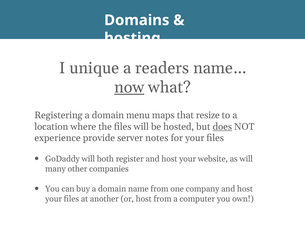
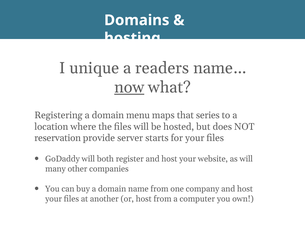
resize: resize -> series (208, 115)
does underline: present -> none (222, 126)
experience: experience -> reservation (58, 138)
notes: notes -> starts (157, 138)
